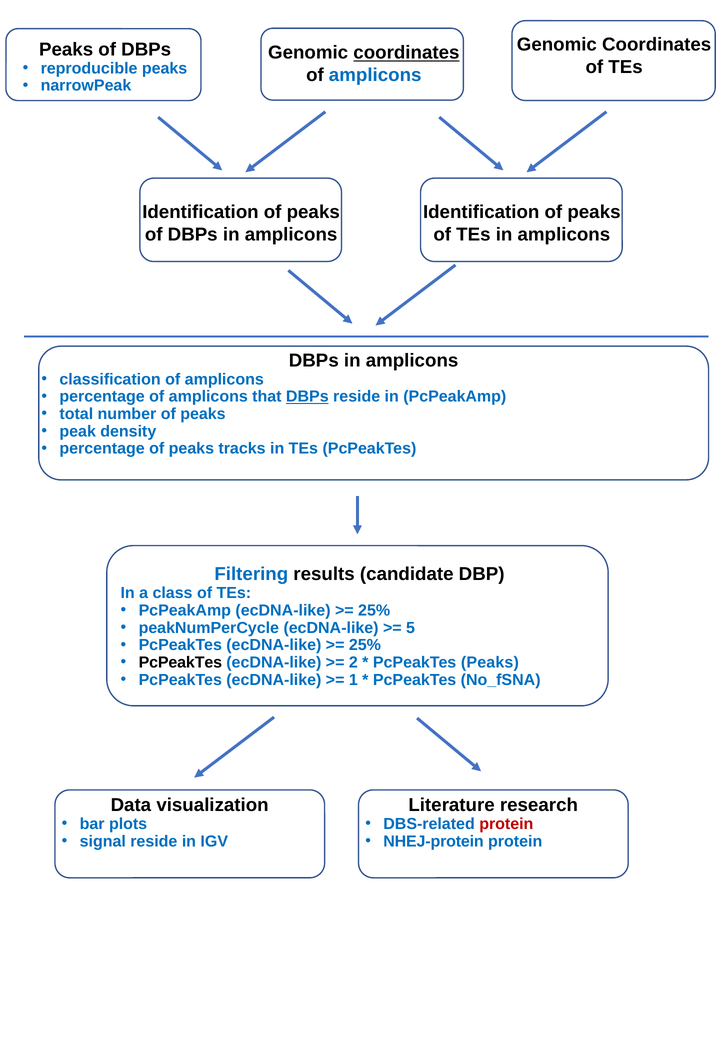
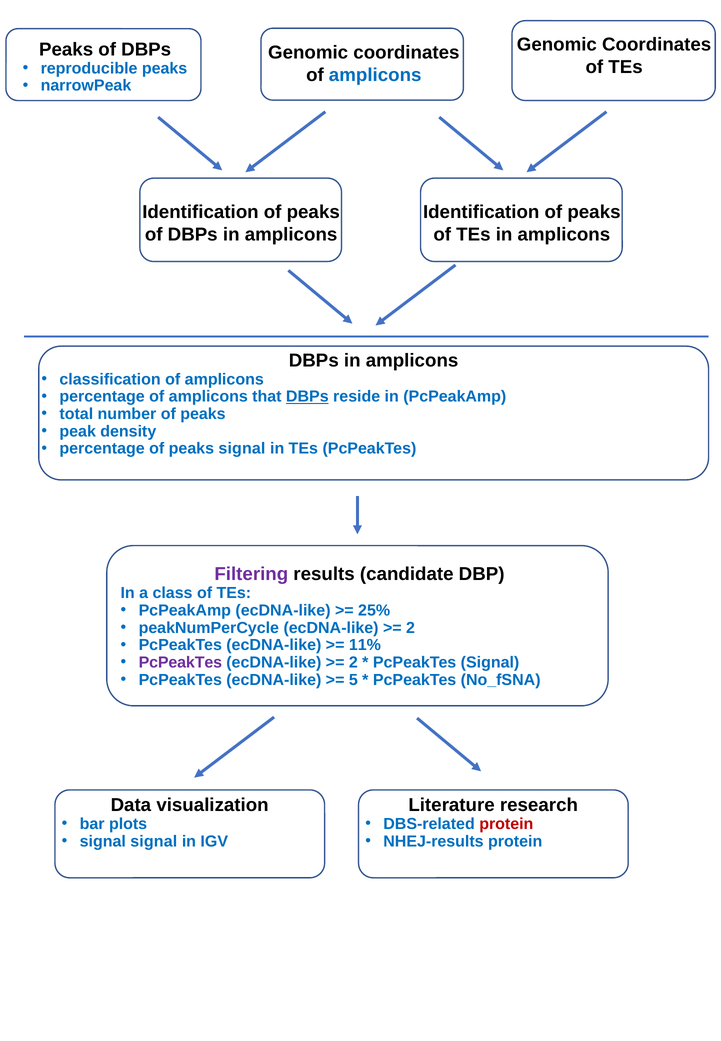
coordinates underline: present -> none (406, 53)
peaks tracks: tracks -> signal (242, 449)
Filtering colour: blue -> purple (251, 575)
5: 5 -> 2 (410, 628)
25%: 25% -> 11% (365, 645)
PcPeakTes colour: black -> purple (180, 663)
PcPeakTes Peaks: Peaks -> Signal (490, 663)
1: 1 -> 5 (353, 680)
signal reside: reside -> signal (154, 842)
NHEJ-protein: NHEJ-protein -> NHEJ-results (433, 842)
